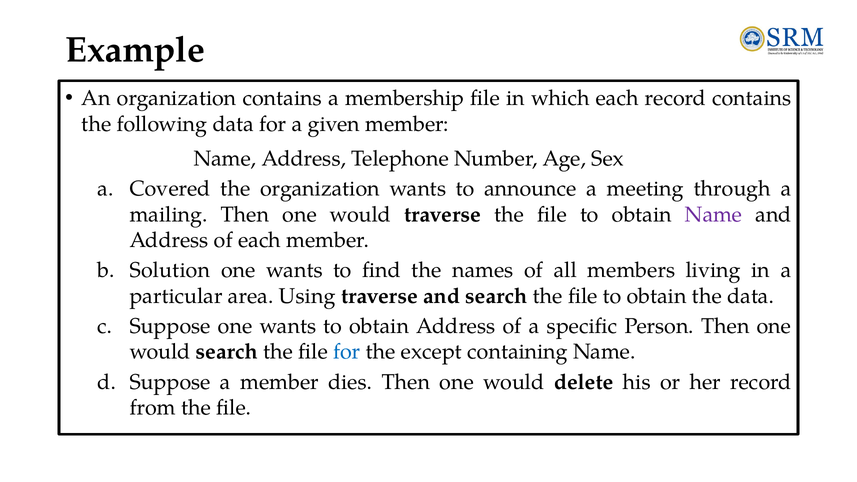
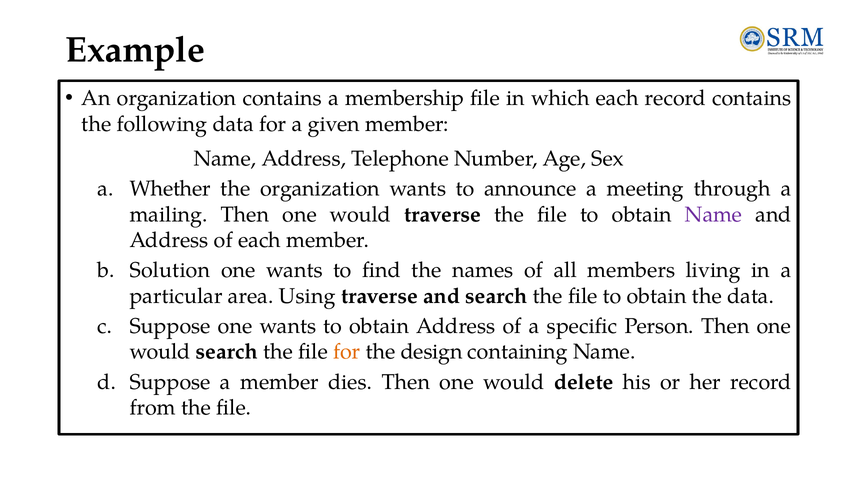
Covered: Covered -> Whether (170, 189)
for colour: blue -> orange (347, 352)
except: except -> design (432, 352)
